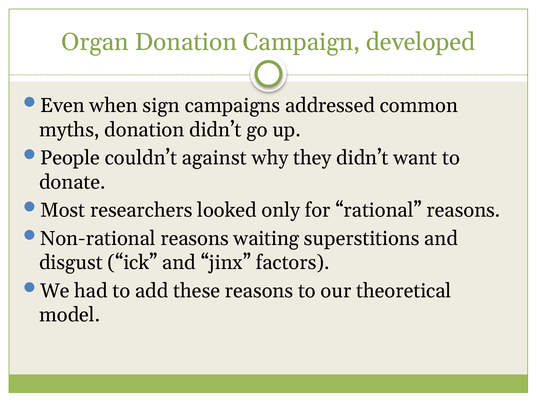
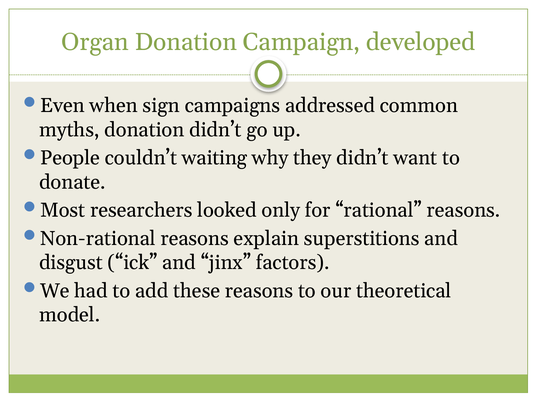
against: against -> waiting (215, 158)
waiting: waiting -> explain (266, 239)
